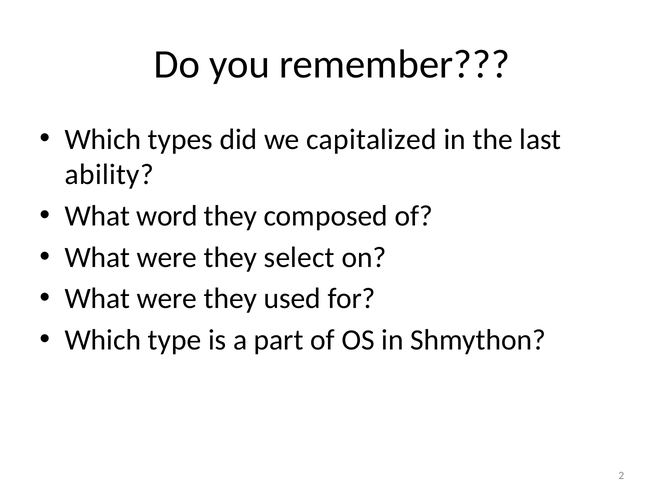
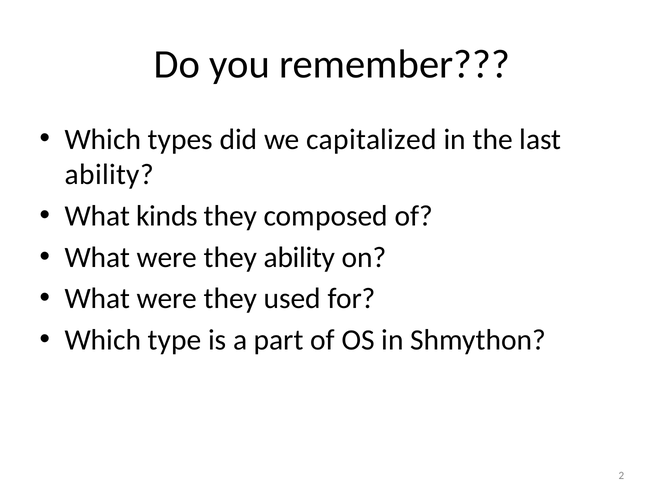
word: word -> kinds (167, 216)
they select: select -> ability (300, 257)
